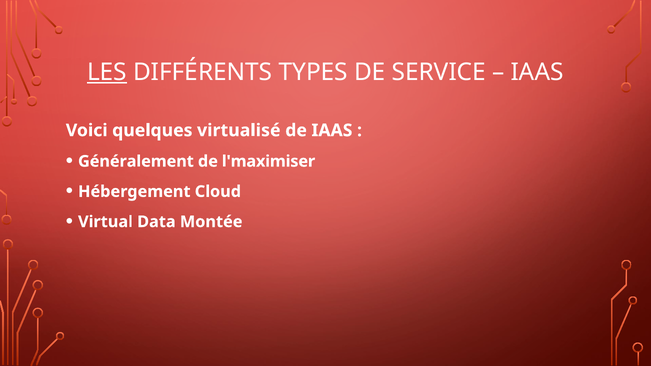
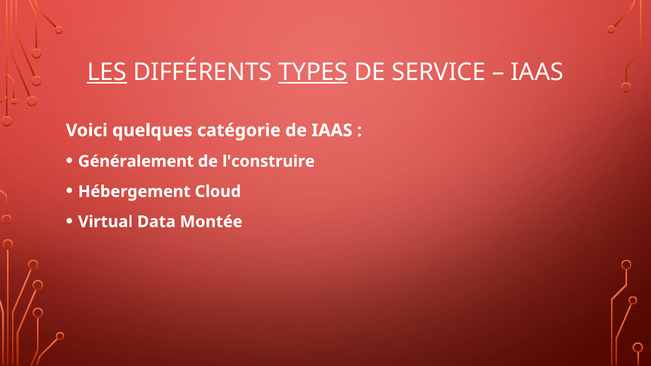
TYPES underline: none -> present (313, 72)
virtualisé: virtualisé -> catégorie (239, 130)
l'maximiser: l'maximiser -> l'construire (268, 161)
